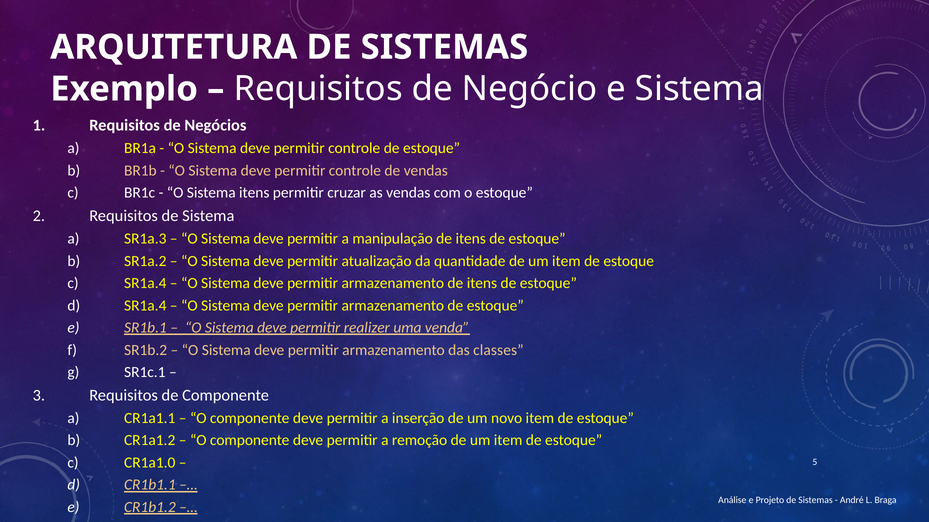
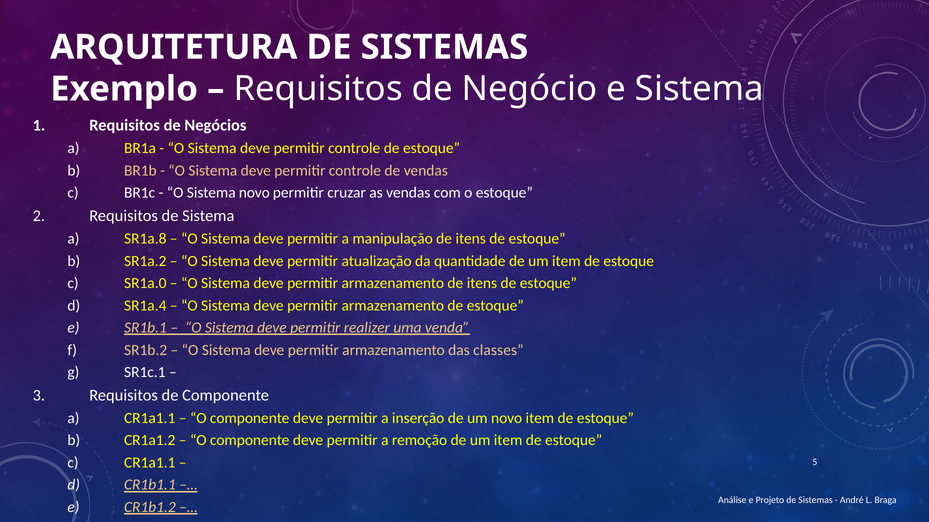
Sistema itens: itens -> novo (254, 193)
SR1a.3: SR1a.3 -> SR1a.8 (145, 239)
SR1a.4: SR1a.4 -> SR1a.0 (145, 283)
CR1a1.0: CR1a1.0 -> CR1a1.1 (150, 463)
